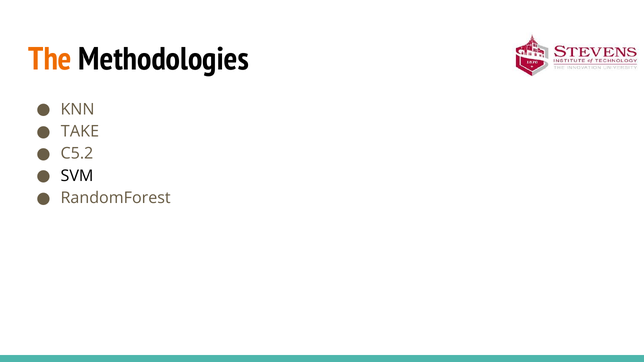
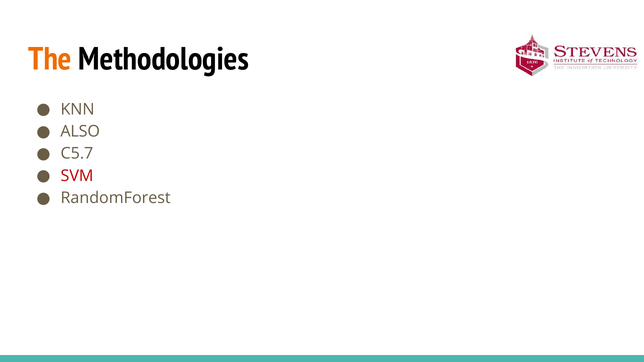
TAKE: TAKE -> ALSO (80, 132)
C5.2: C5.2 -> C5.7 (77, 154)
SVM colour: black -> red (77, 176)
